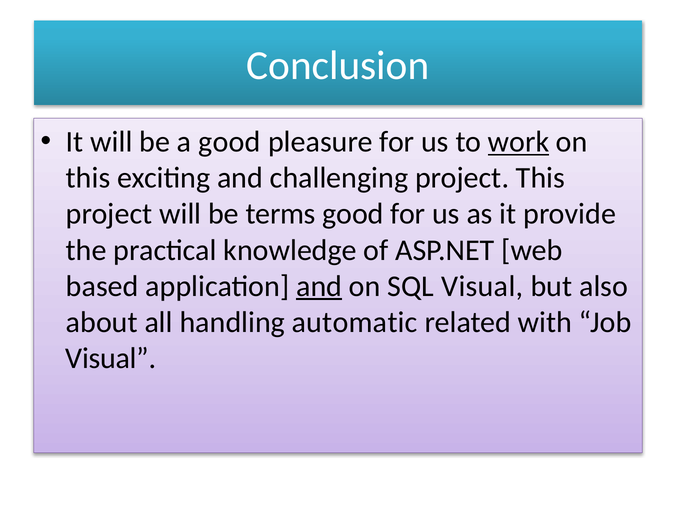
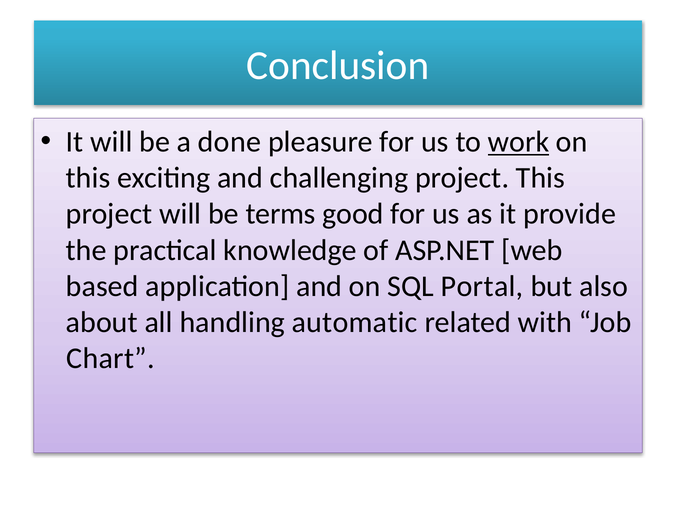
a good: good -> done (229, 142)
and underline: present -> none (319, 286)
SQL Visual: Visual -> Portal (482, 286)
Visual: Visual -> Chart (111, 358)
